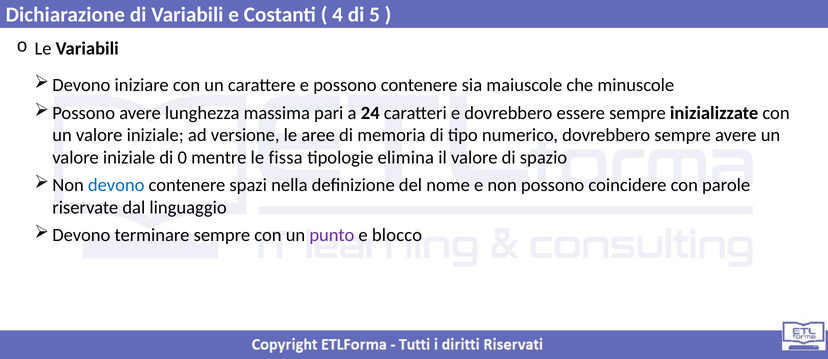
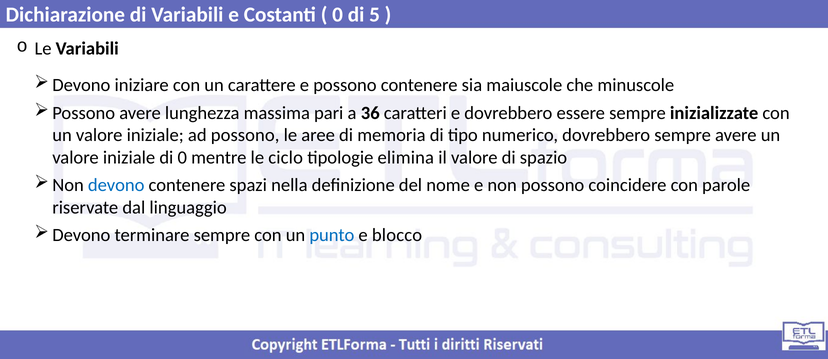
4: 4 -> 0 (338, 15)
24: 24 -> 36 (370, 113)
ad versione: versione -> possono (245, 135)
fissa: fissa -> ciclo (286, 157)
punto colour: purple -> blue (332, 235)
